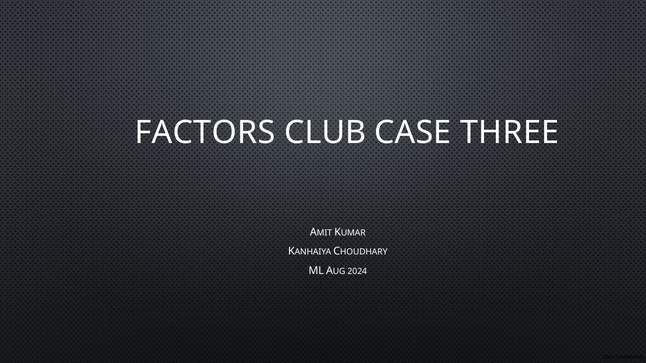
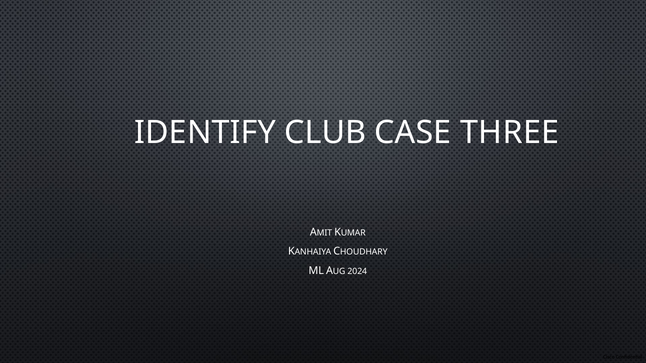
FACTORS: FACTORS -> IDENTIFY (205, 133)
